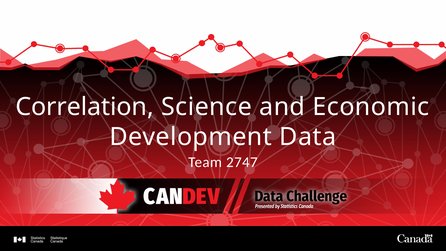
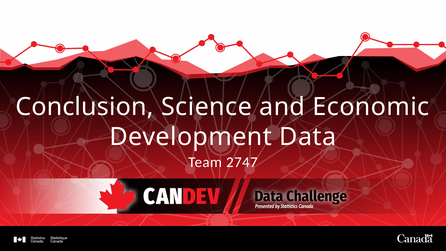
Correlation: Correlation -> Conclusion (84, 107)
